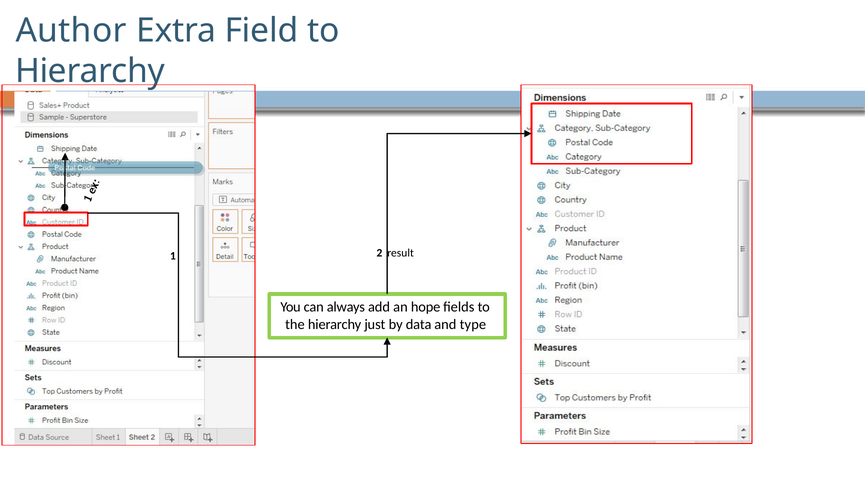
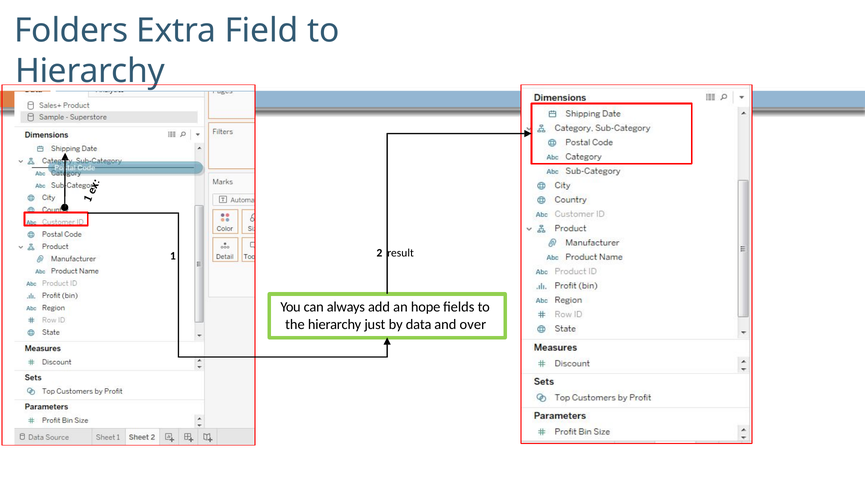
Author: Author -> Folders (71, 31)
type: type -> over (473, 324)
